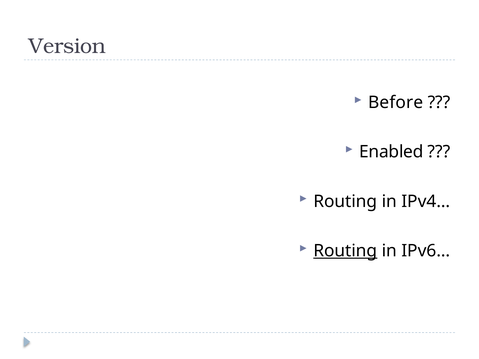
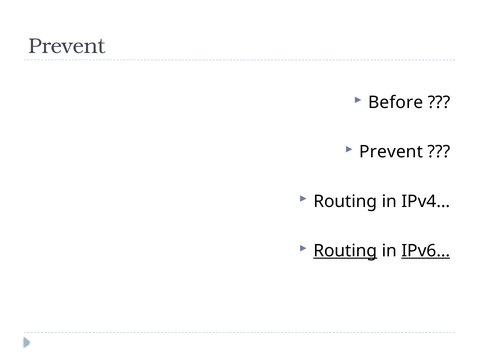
Version: Version -> Prevent (67, 46)
Enabled: Enabled -> Prevent (391, 152)
IPv6… underline: none -> present (426, 251)
